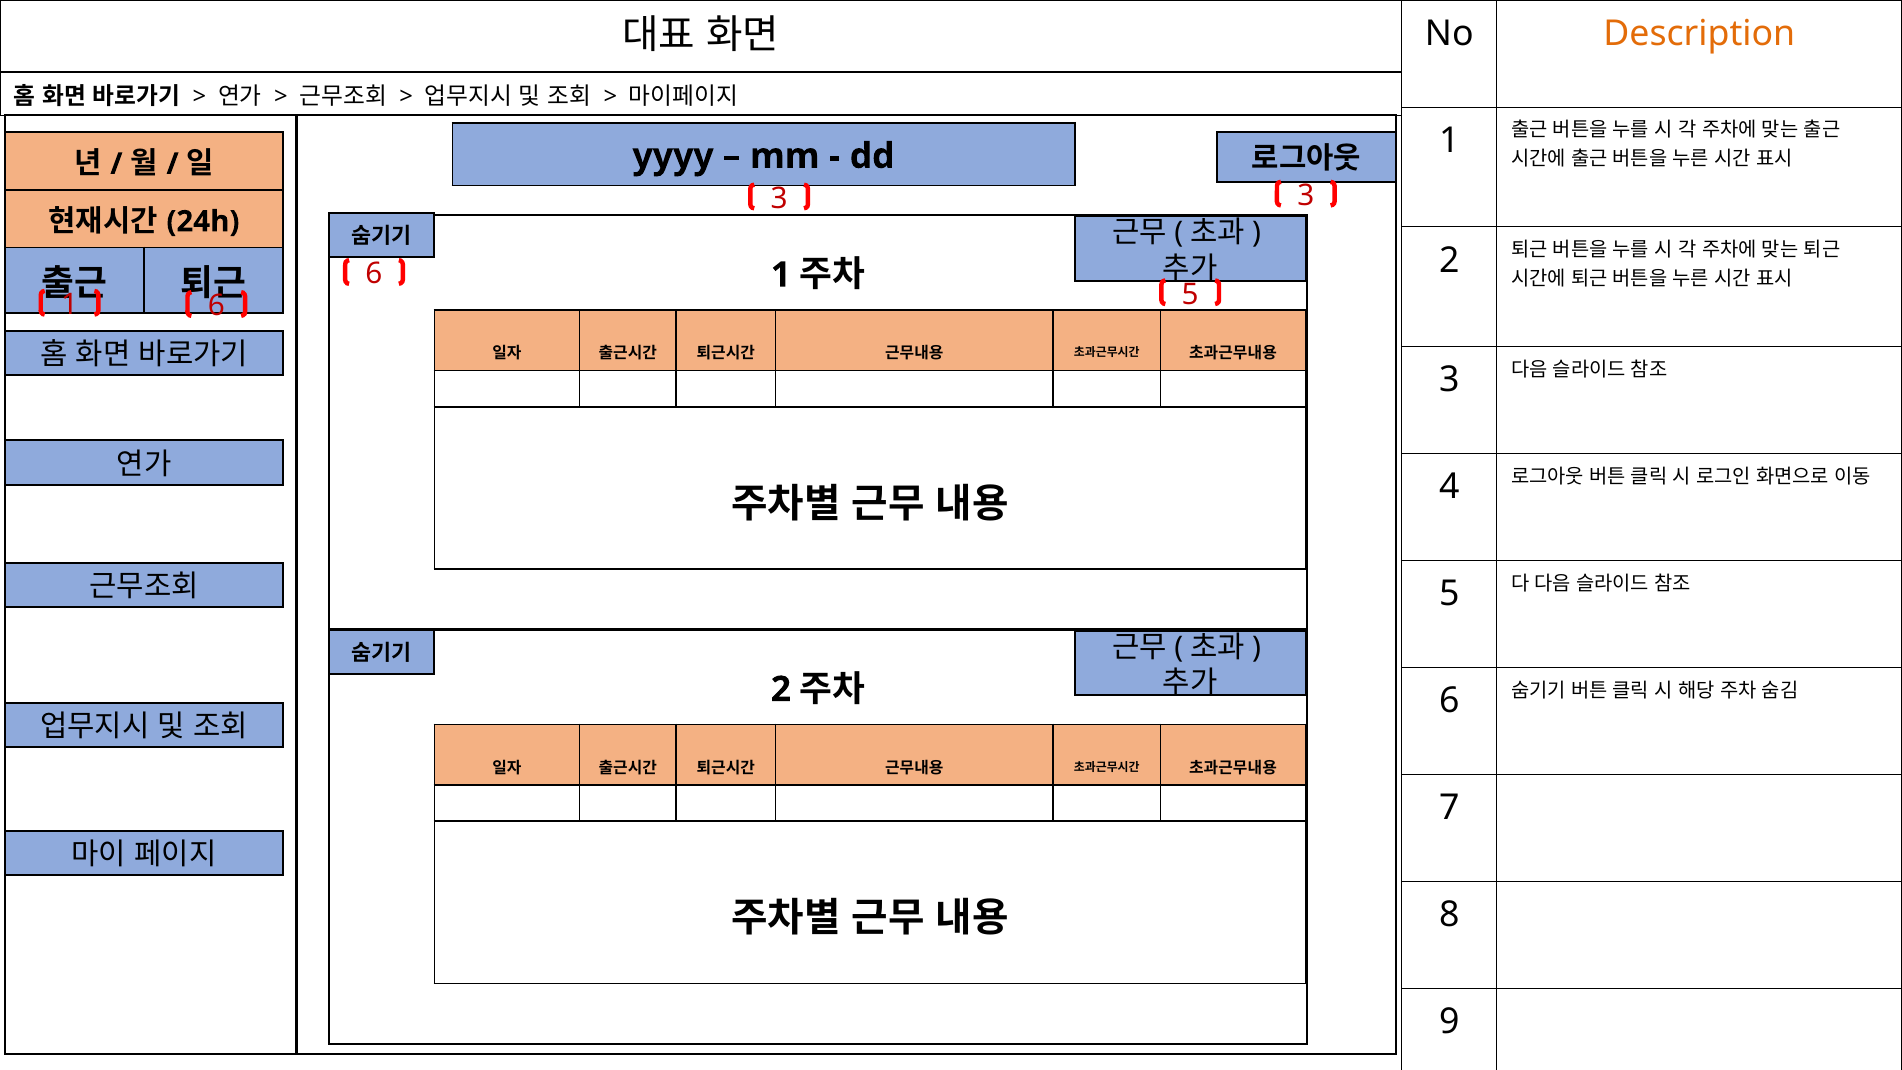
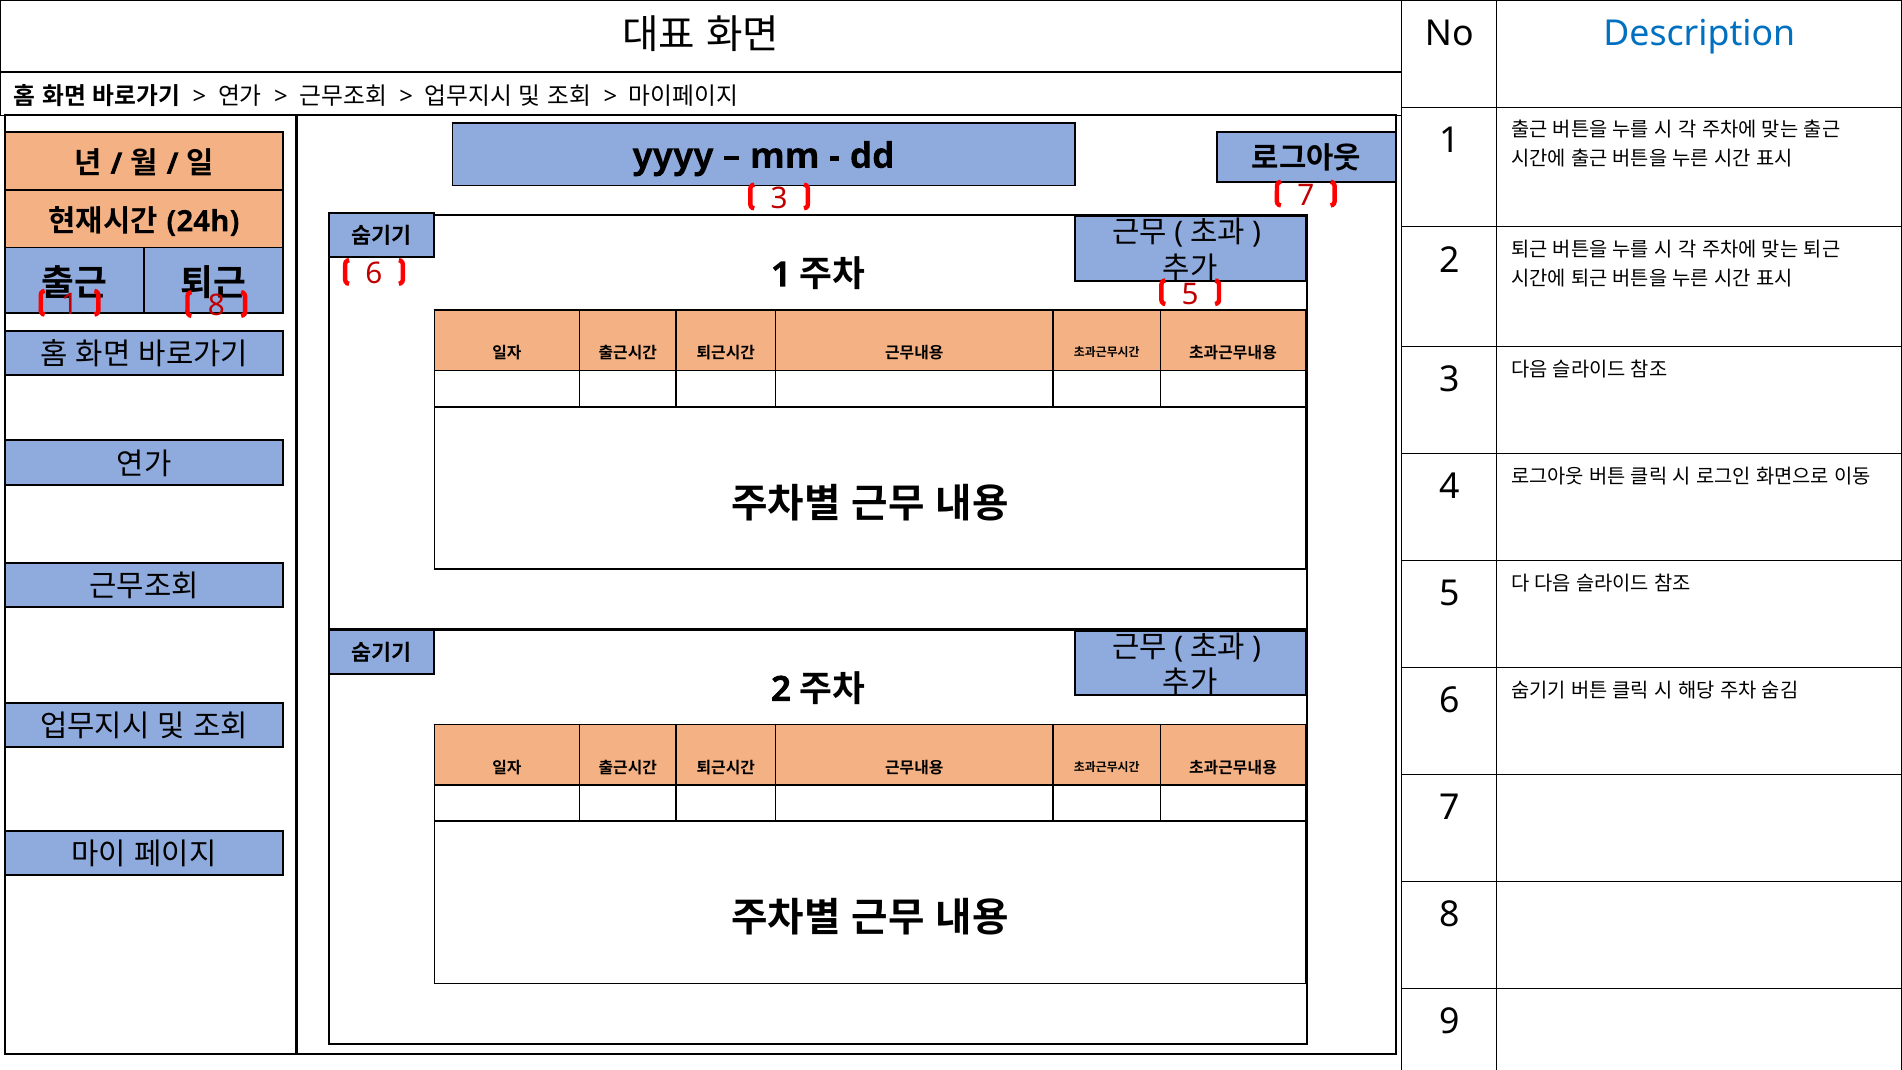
Description colour: orange -> blue (1699, 33)
3 3: 3 -> 7 (1306, 196)
1 6: 6 -> 8 (216, 306)
